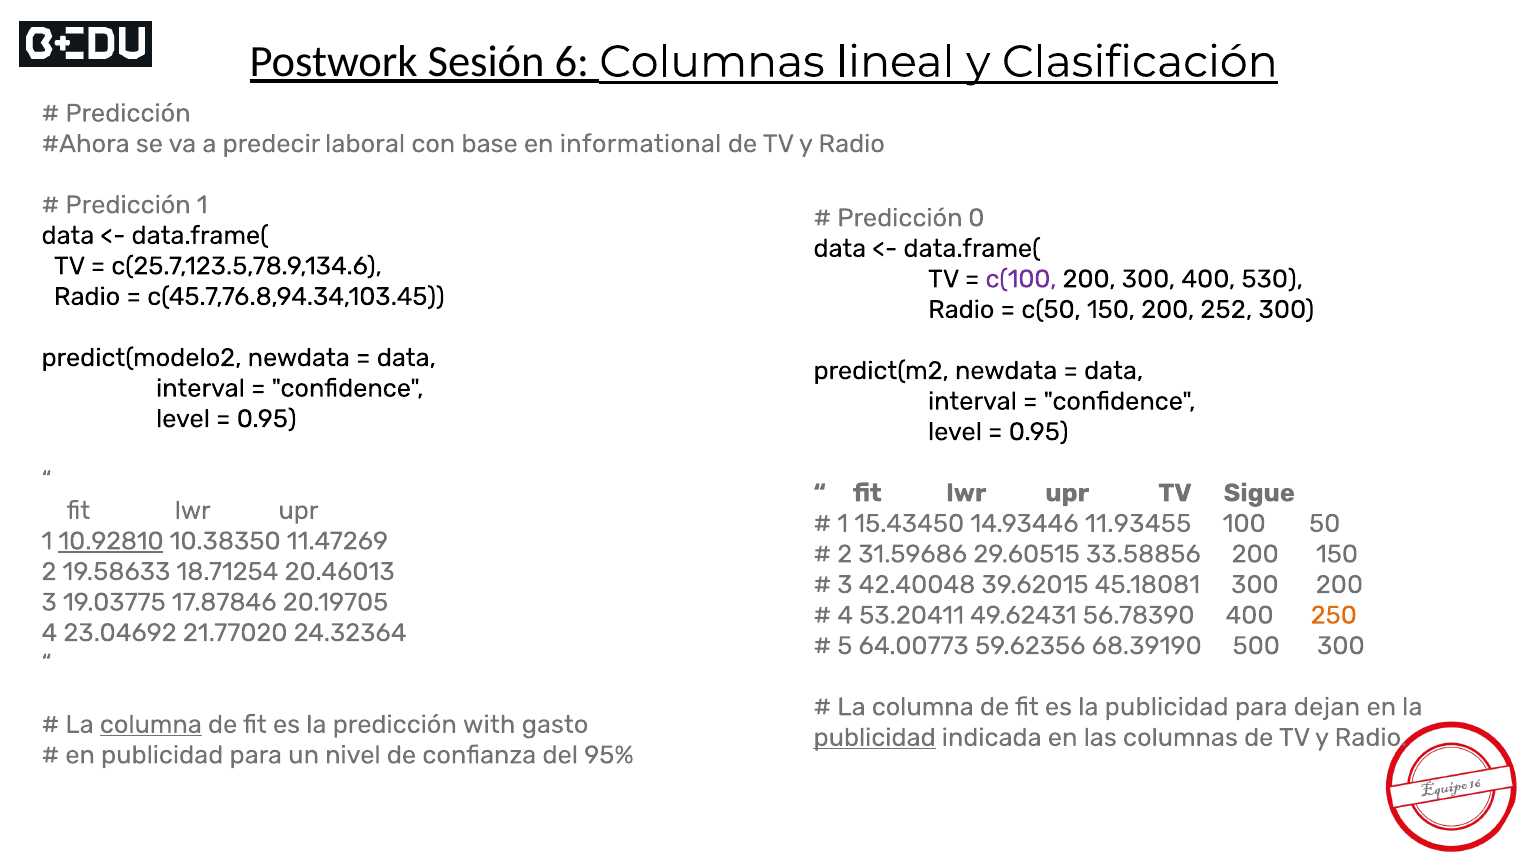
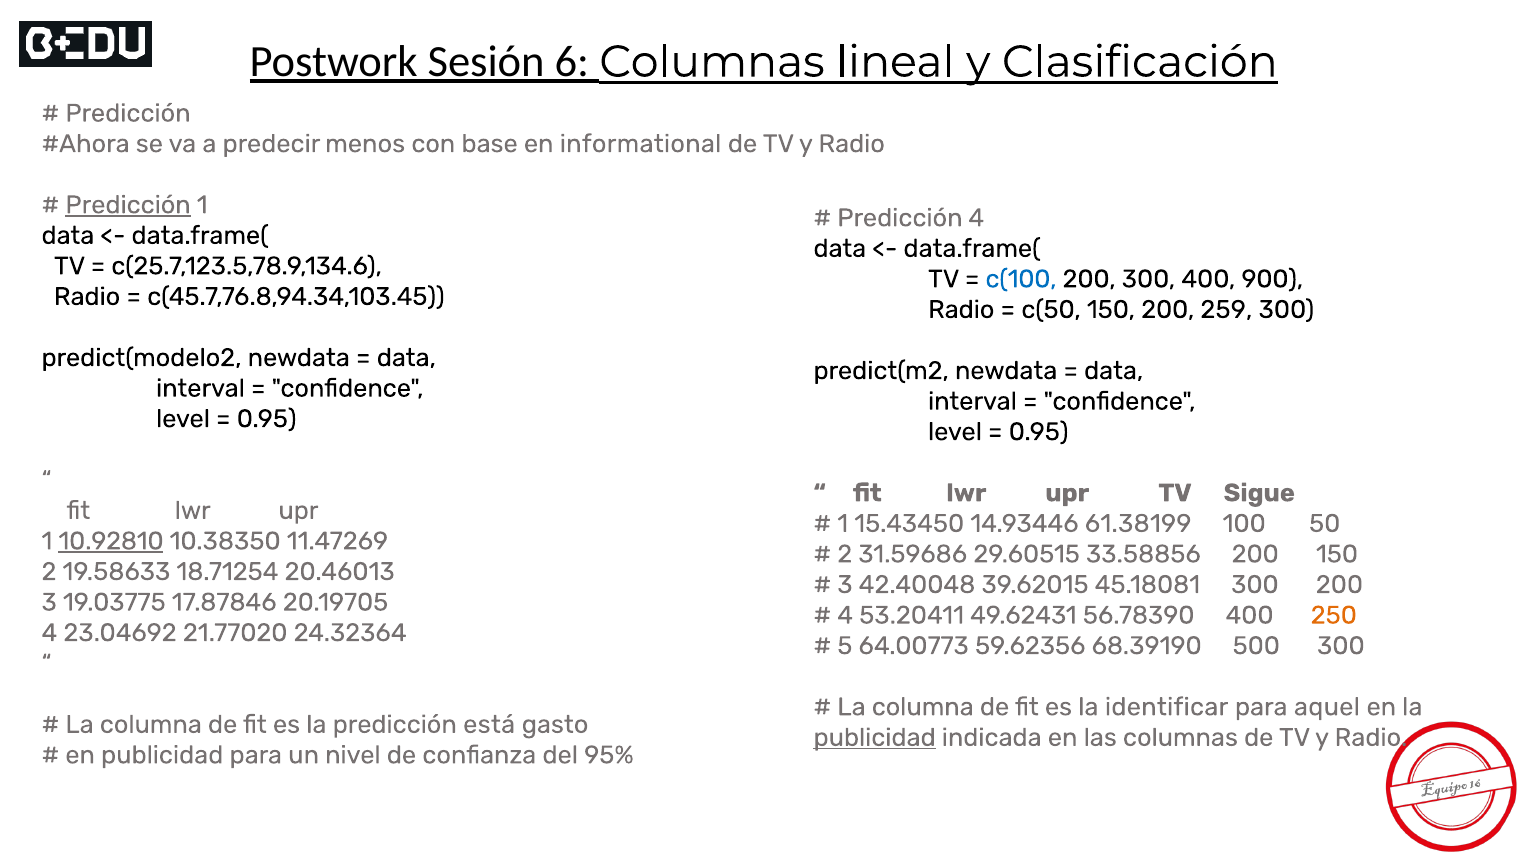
laboral: laboral -> menos (365, 144)
Predicción underline: none -> present (128, 205)
Predicción 0: 0 -> 4 (976, 218)
c(100 colour: purple -> blue (1021, 279)
530: 530 -> 900 (1272, 279)
252: 252 -> 259 (1226, 309)
11.93455: 11.93455 -> 61.38199 (1138, 523)
es la publicidad: publicidad -> identificar (1167, 706)
dejan: dejan -> aquel (1327, 706)
columna underline: present -> none (151, 724)
with: with -> está (489, 724)
